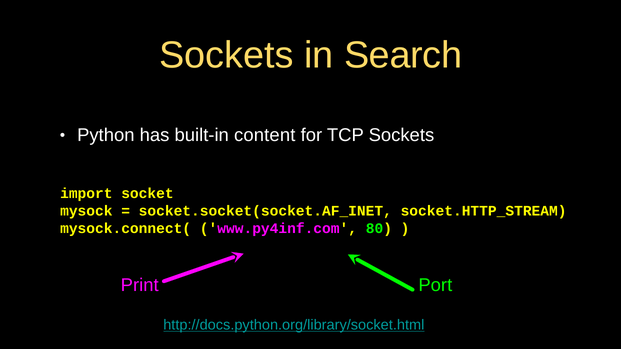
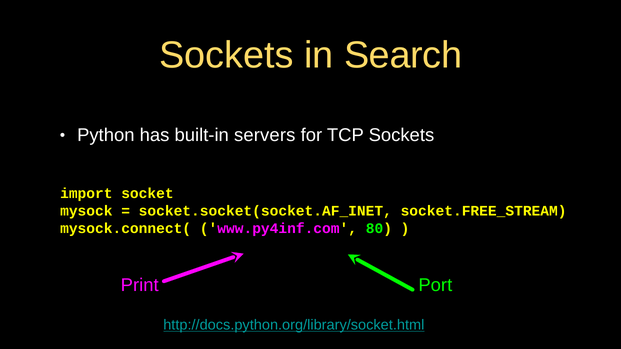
content: content -> servers (265, 135)
socket.HTTP_STREAM: socket.HTTP_STREAM -> socket.FREE_STREAM (484, 211)
